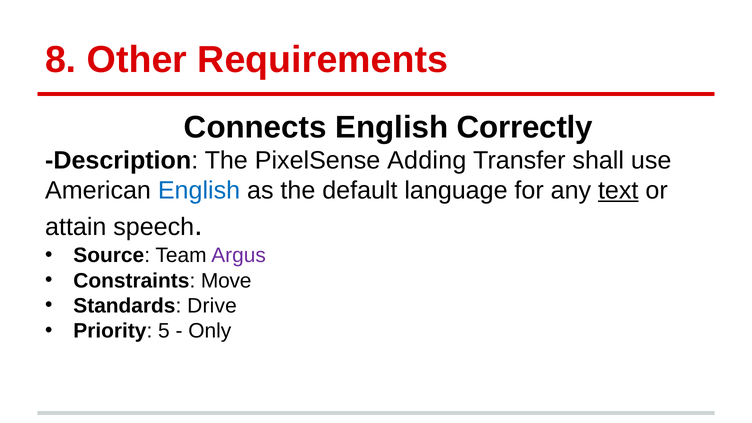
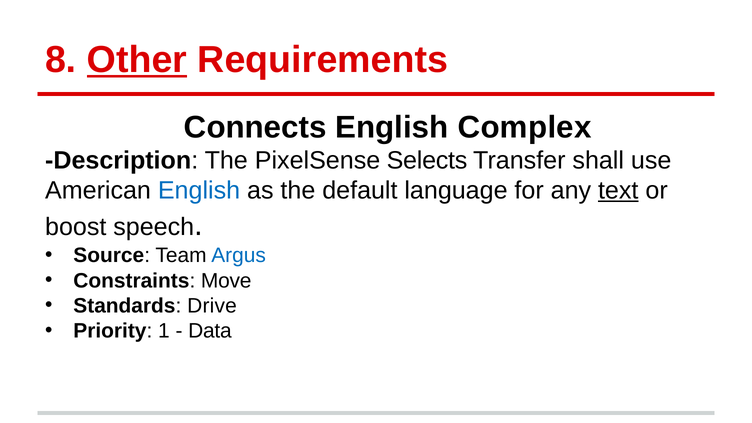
Other underline: none -> present (137, 60)
Correctly: Correctly -> Complex (525, 127)
Adding: Adding -> Selects (427, 161)
attain: attain -> boost (76, 227)
Argus colour: purple -> blue (239, 256)
5: 5 -> 1 (164, 331)
Only: Only -> Data (210, 331)
